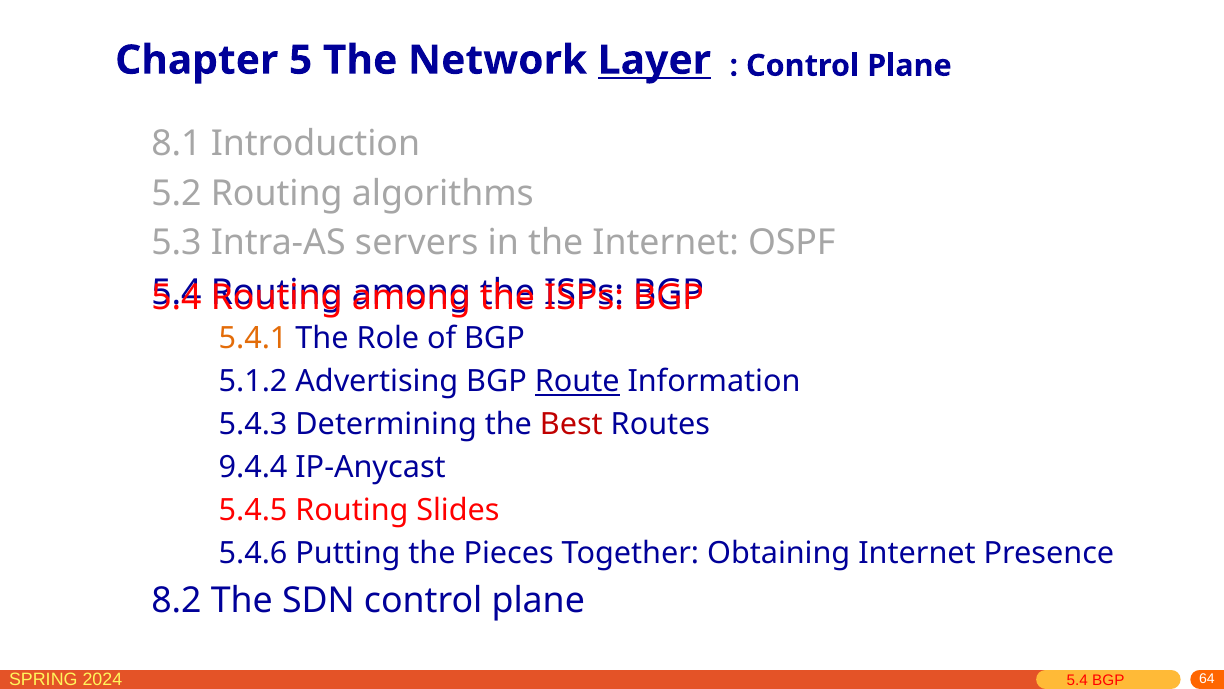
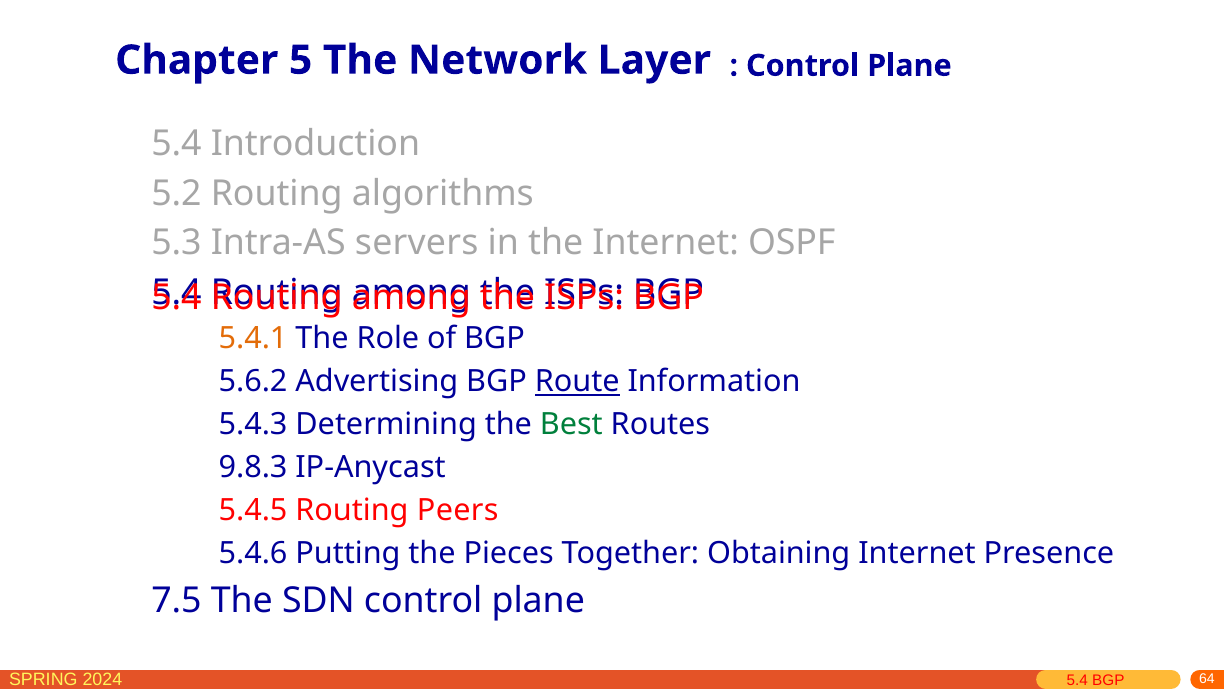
Layer underline: present -> none (654, 60)
8.1: 8.1 -> 5.4 (176, 143)
5.1.2: 5.1.2 -> 5.6.2 (253, 381)
Best colour: red -> green (571, 424)
9.4.4: 9.4.4 -> 9.8.3 (253, 467)
Slides: Slides -> Peers (458, 510)
8.2: 8.2 -> 7.5 (176, 600)
